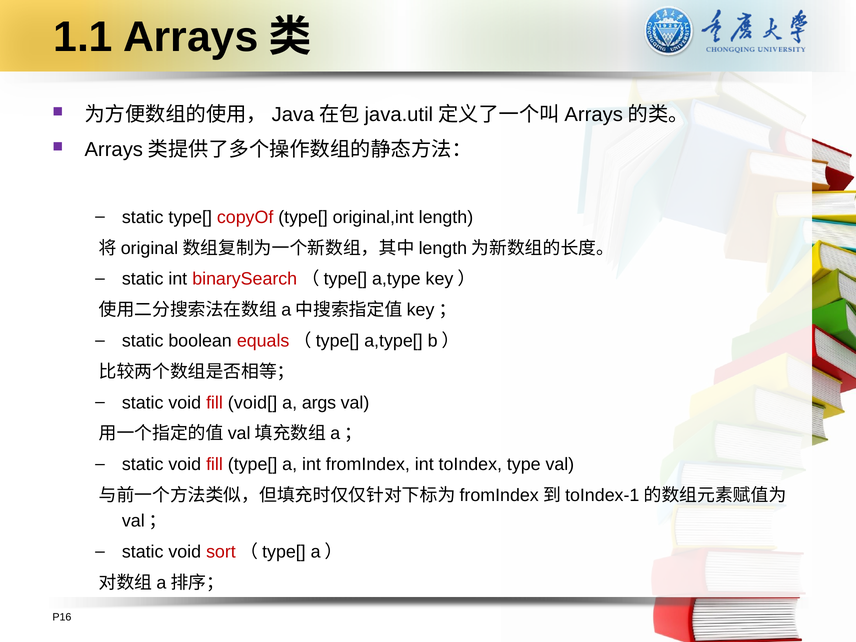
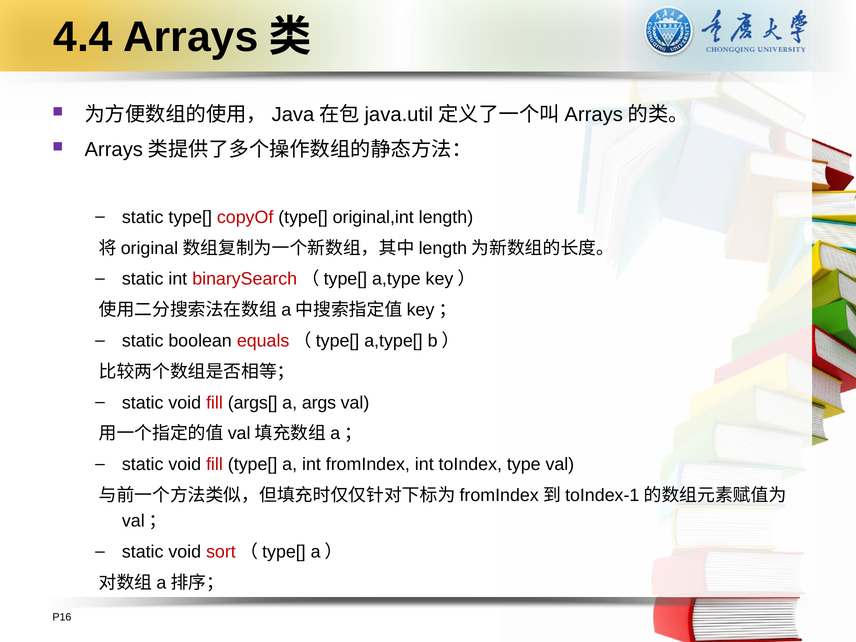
1.1: 1.1 -> 4.4 (83, 37)
void[: void[ -> args[ (253, 403)
